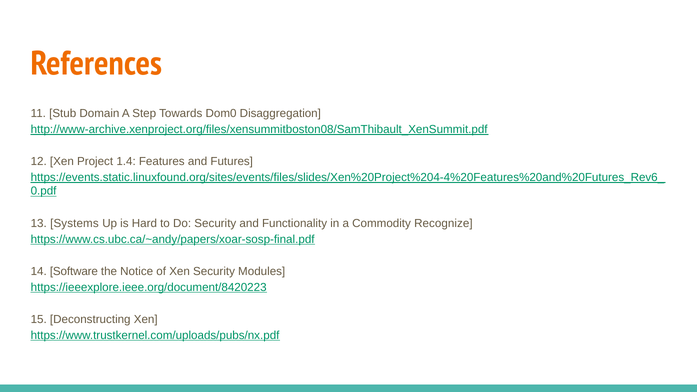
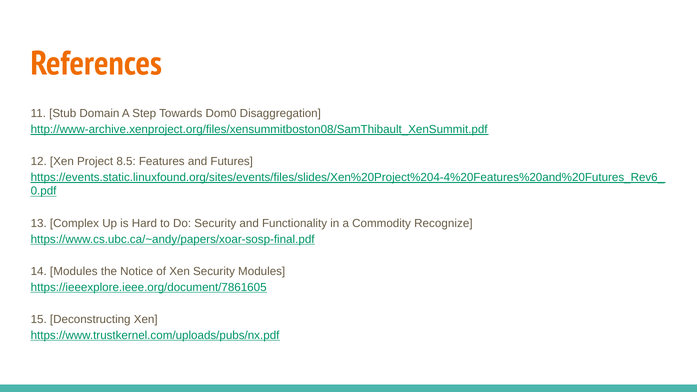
1.4: 1.4 -> 8.5 (126, 161)
Systems: Systems -> Complex (74, 223)
14 Software: Software -> Modules (74, 271)
https://ieeexplore.ieee.org/document/8420223: https://ieeexplore.ieee.org/document/8420223 -> https://ieeexplore.ieee.org/document/7861605 (149, 287)
